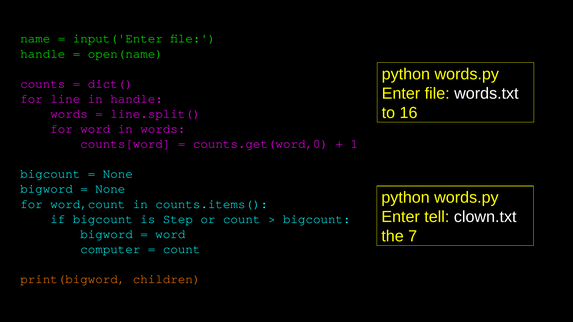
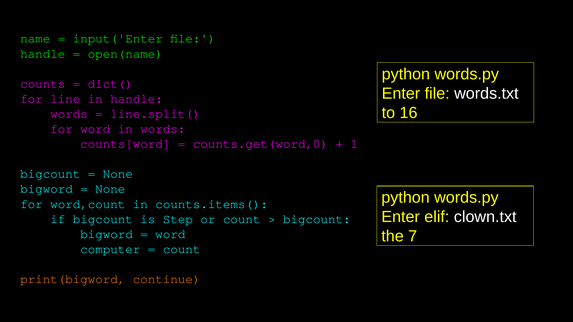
tell: tell -> elif (437, 217)
children: children -> continue (167, 279)
